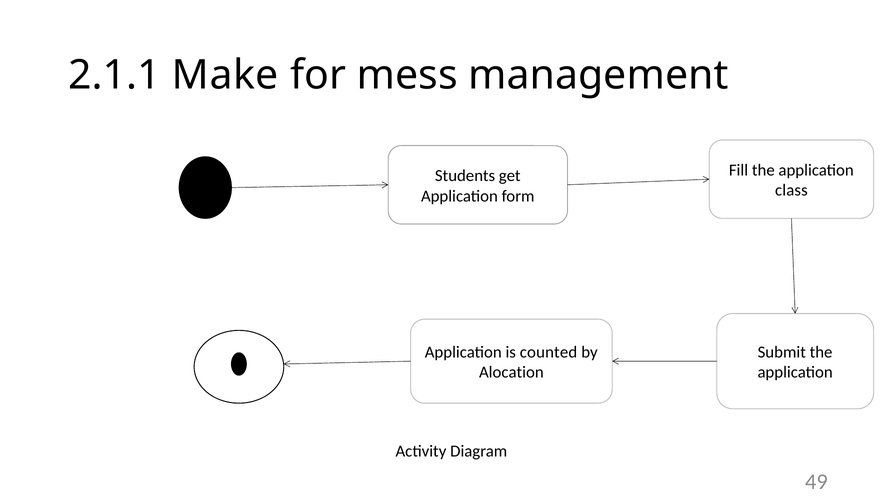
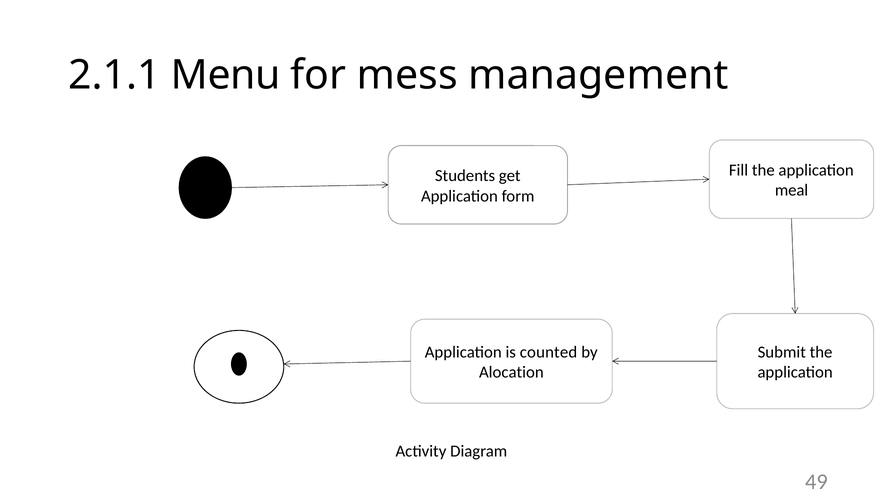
Make: Make -> Menu (226, 75)
class: class -> meal (792, 190)
